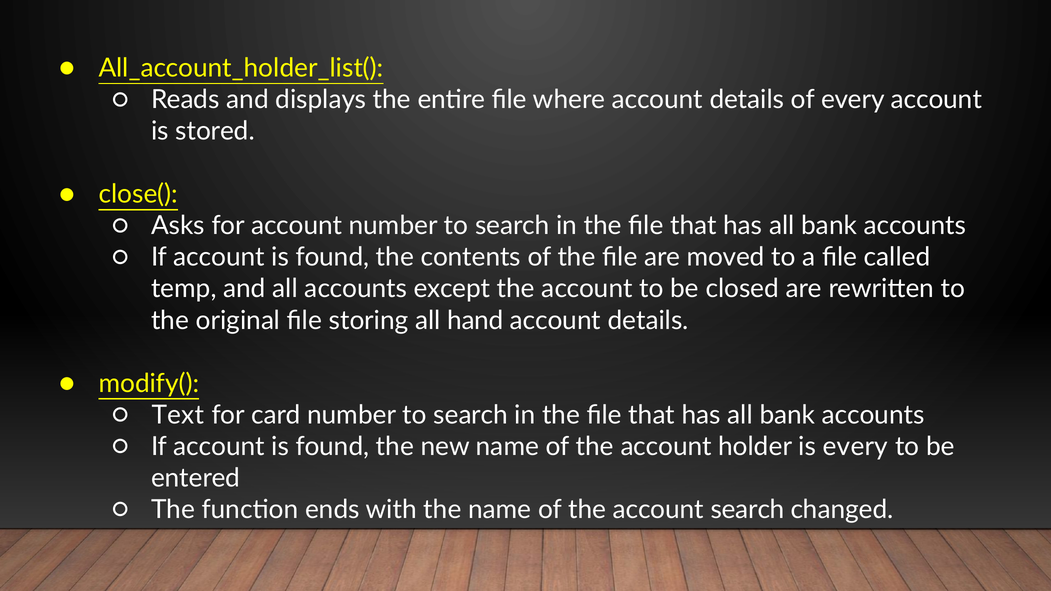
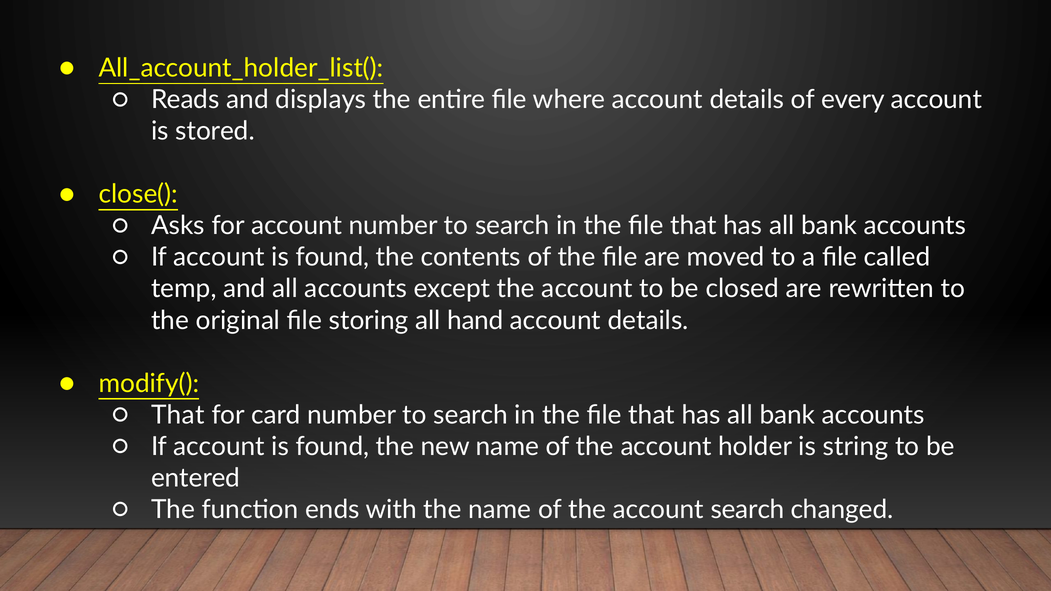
Text: Text -> That (178, 415)
is every: every -> string (855, 447)
